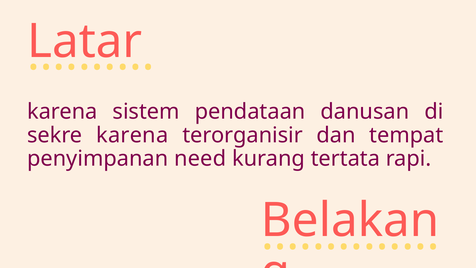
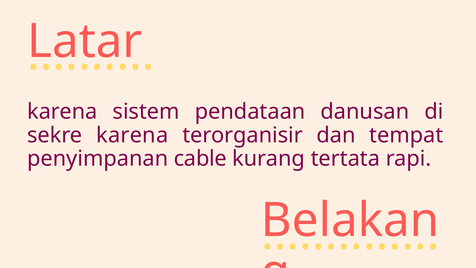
need: need -> cable (200, 159)
